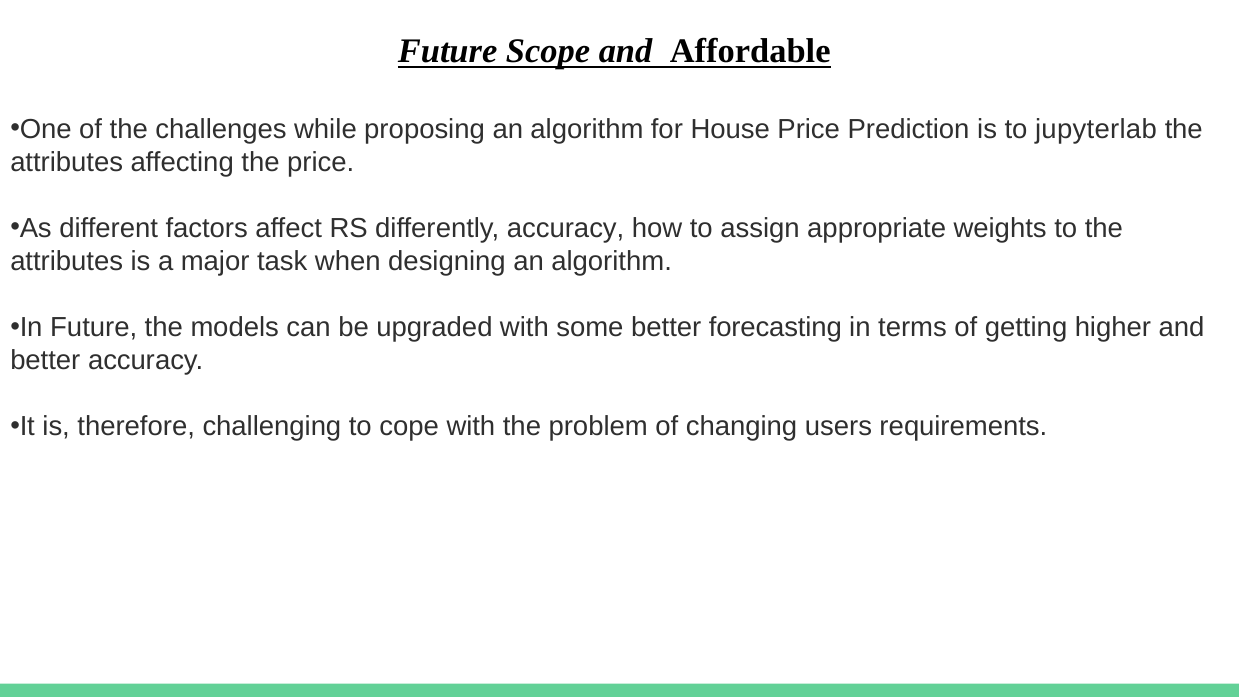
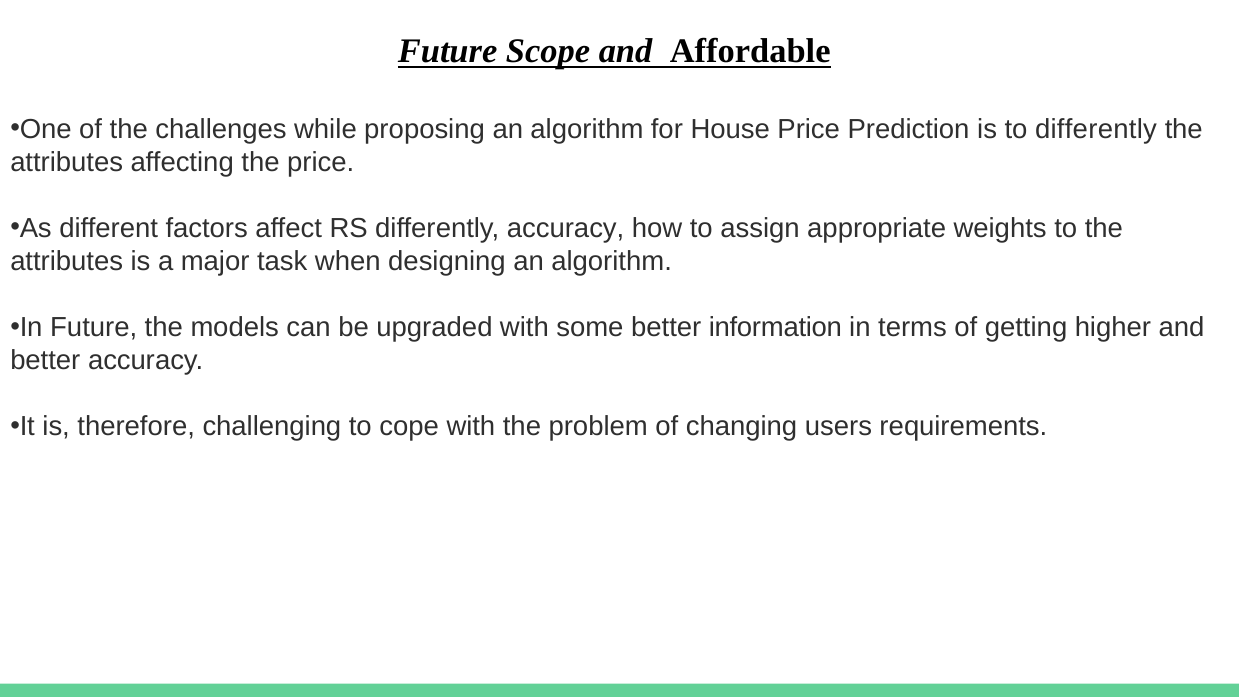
to jupyterlab: jupyterlab -> differently (1096, 129)
forecasting: forecasting -> information (775, 328)
